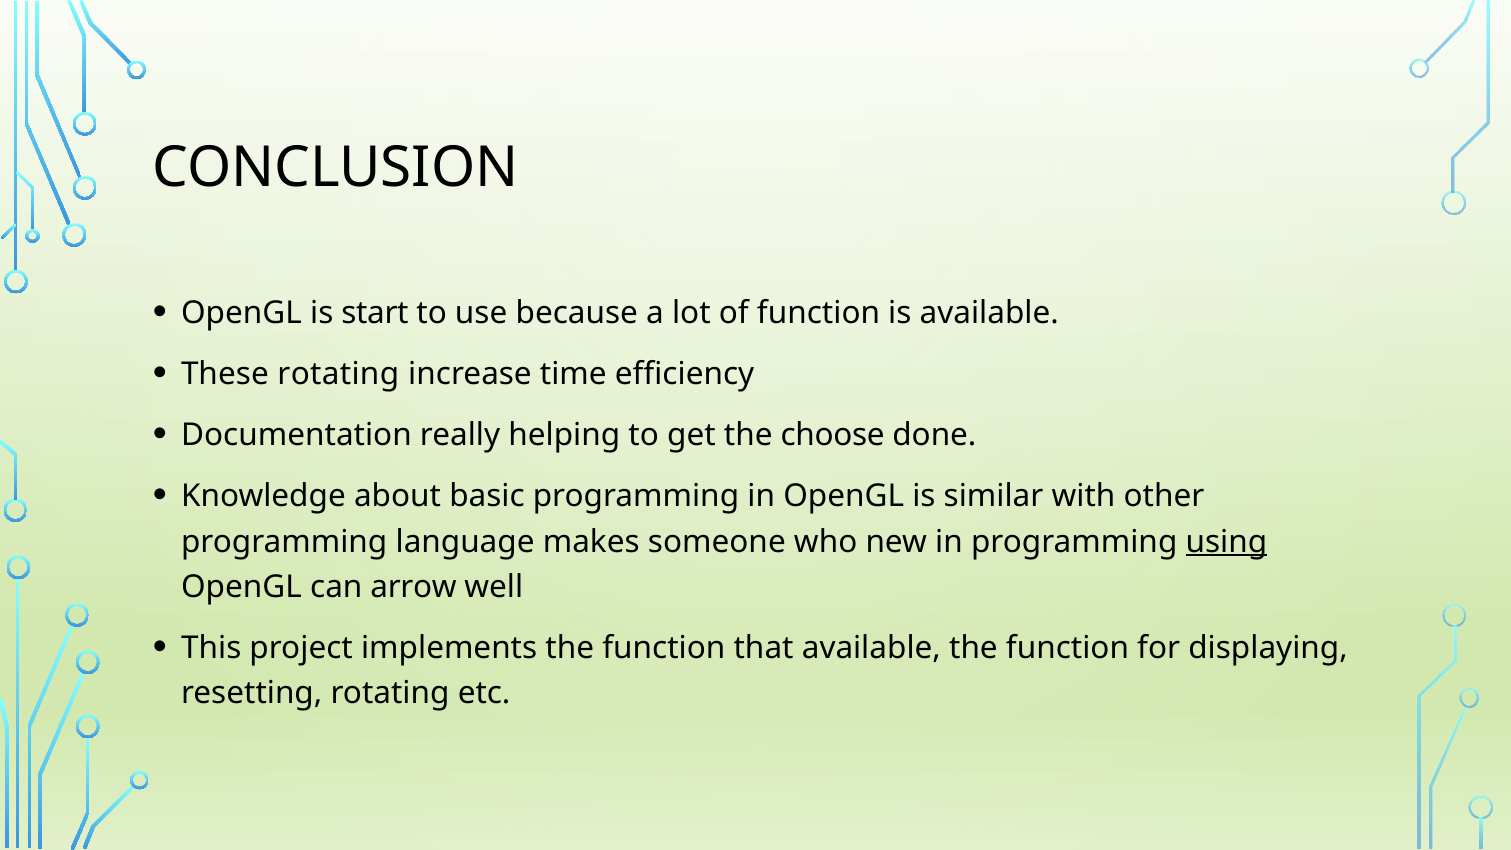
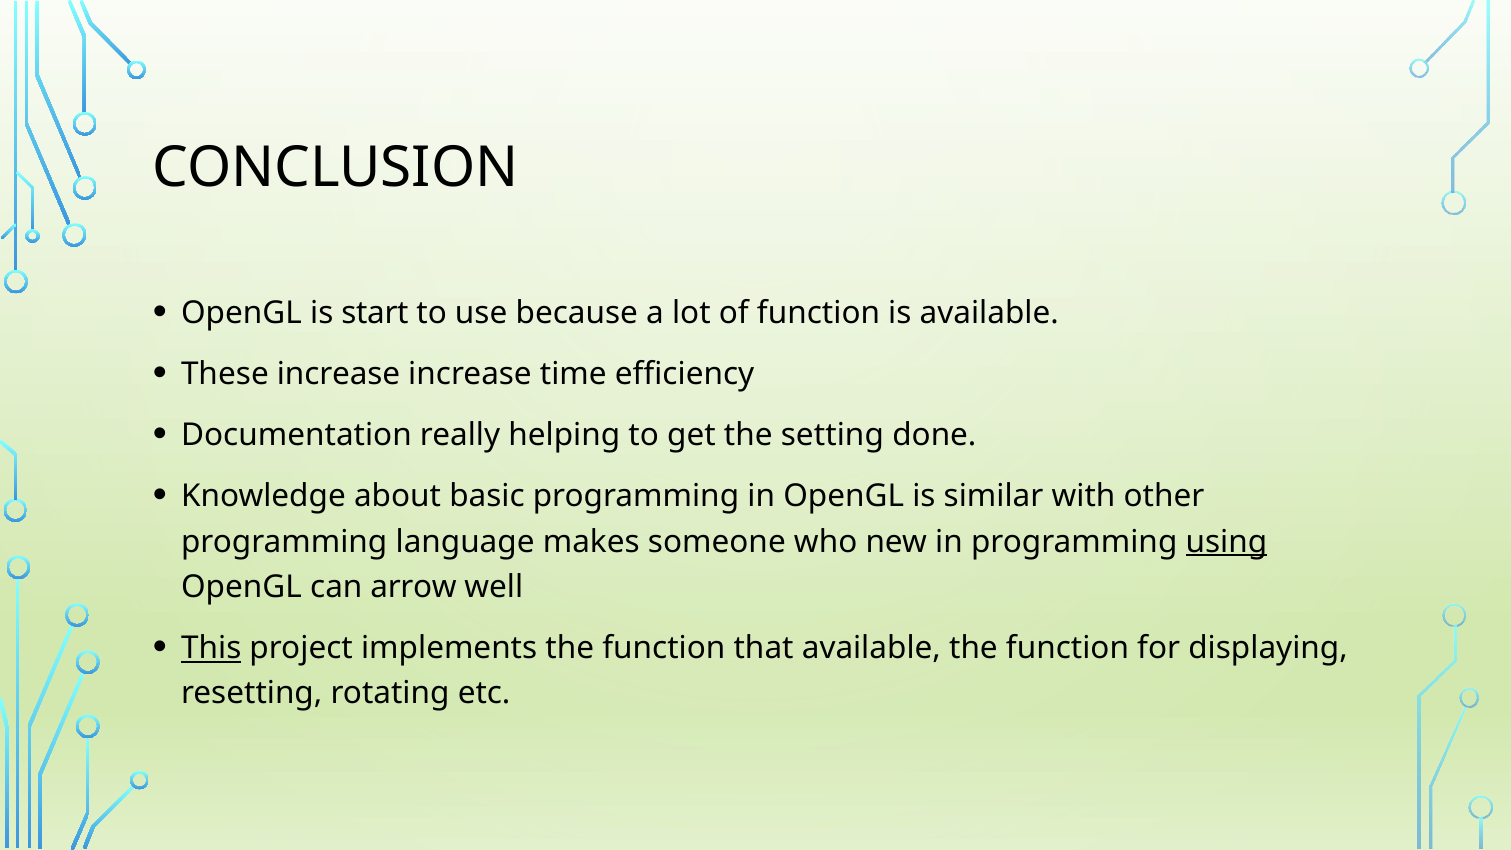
These rotating: rotating -> increase (339, 374)
choose: choose -> setting (832, 435)
This underline: none -> present (211, 648)
